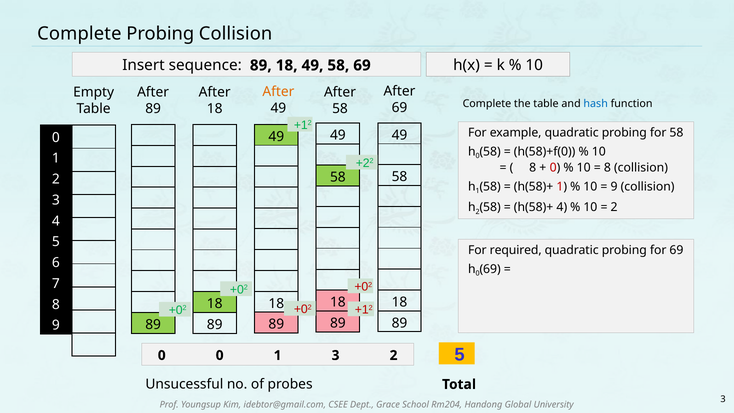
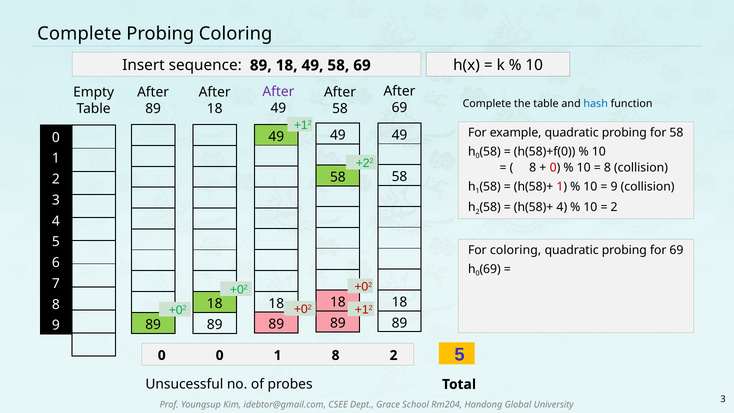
Probing Collision: Collision -> Coloring (236, 34)
After colour: orange -> purple (278, 92)
For required: required -> coloring (516, 250)
1 3: 3 -> 8 (336, 355)
